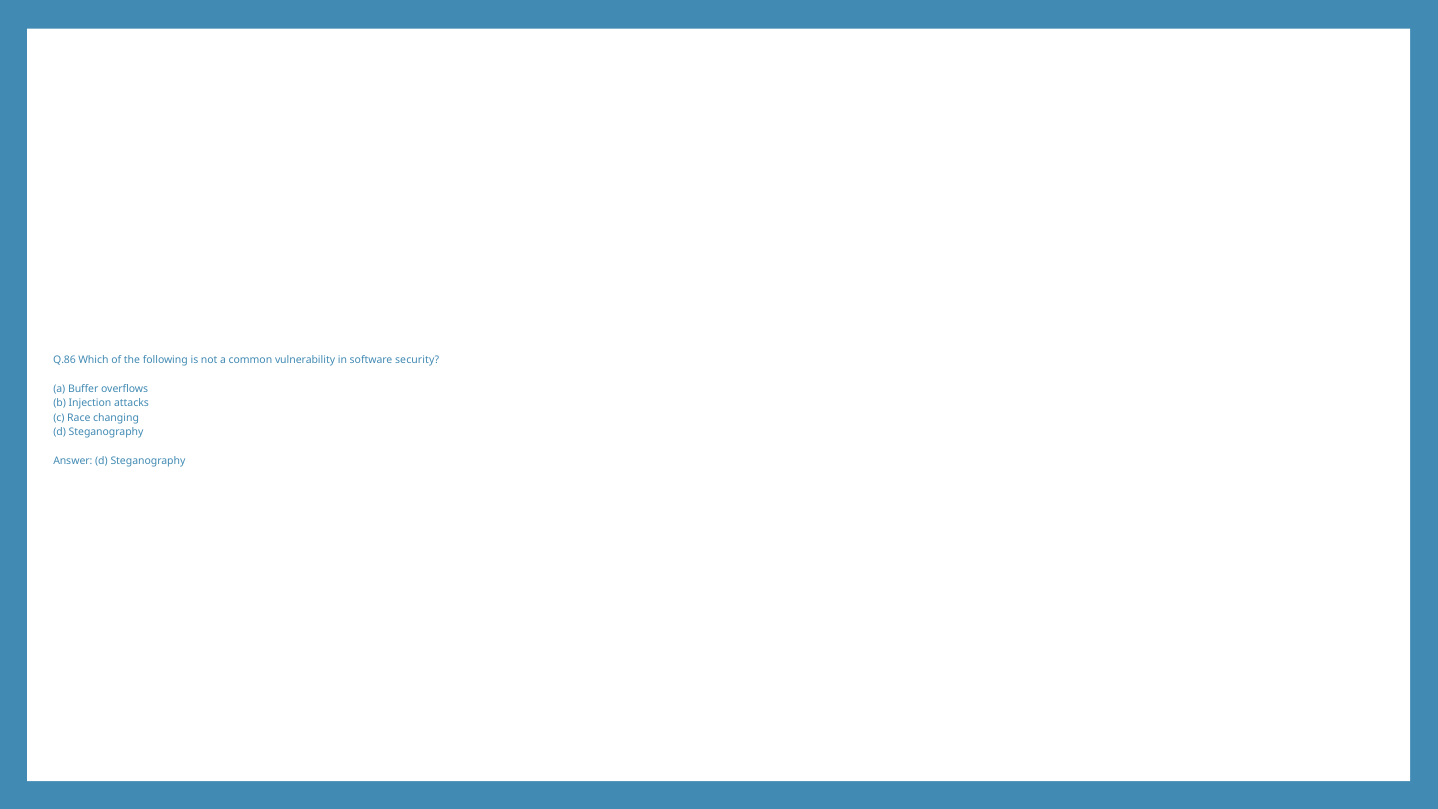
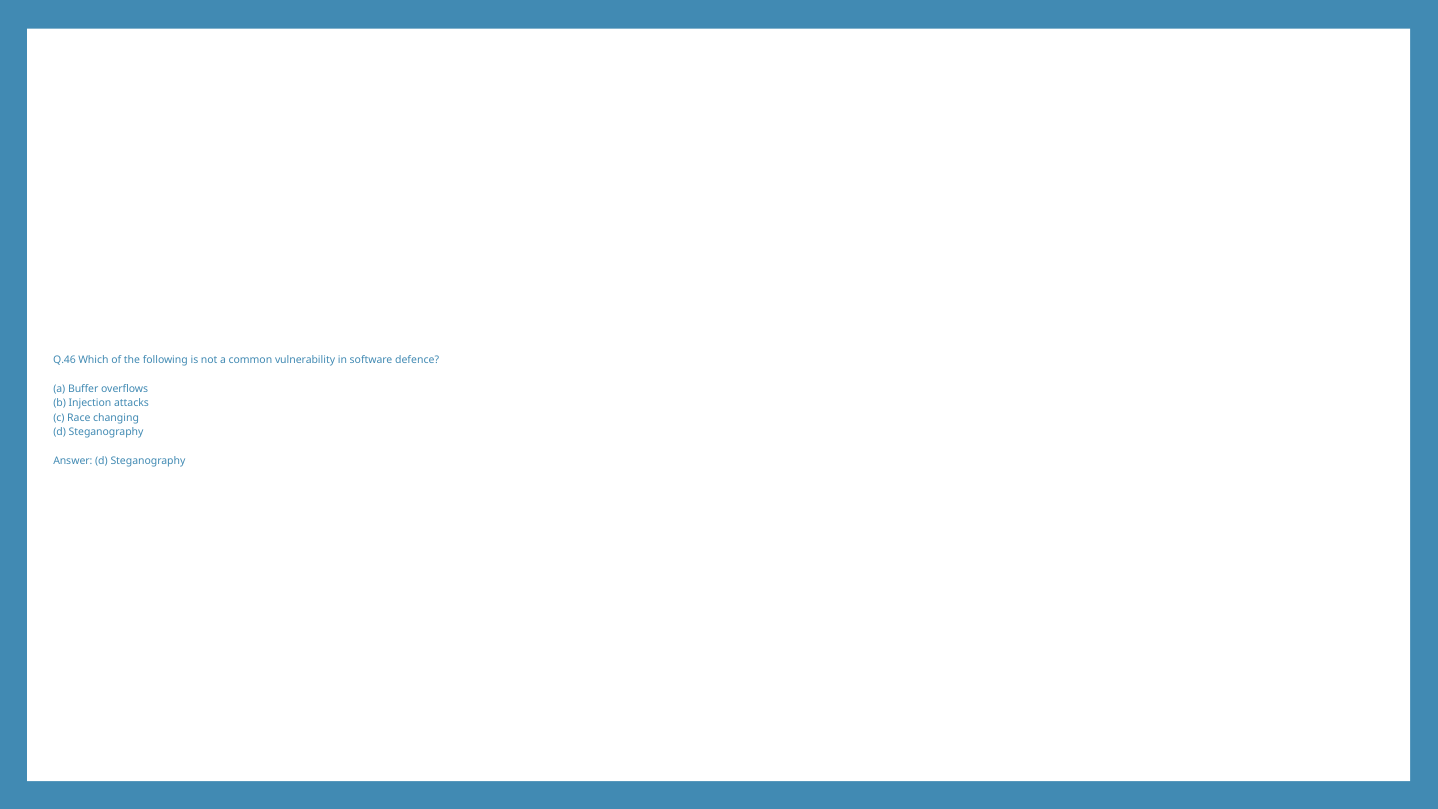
Q.86: Q.86 -> Q.46 (65, 360)
security: security -> defence (417, 360)
